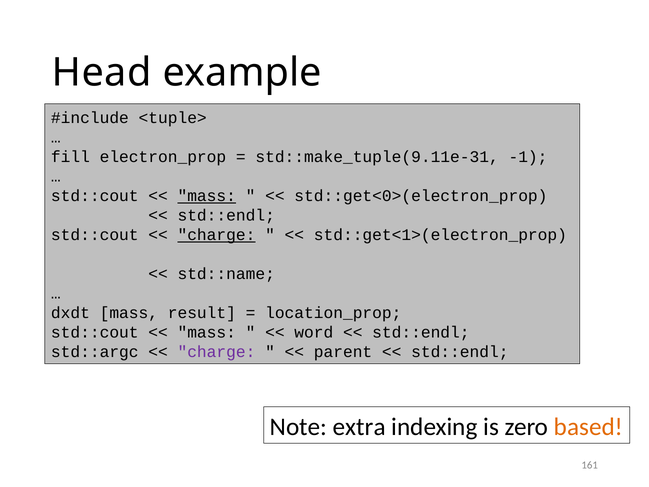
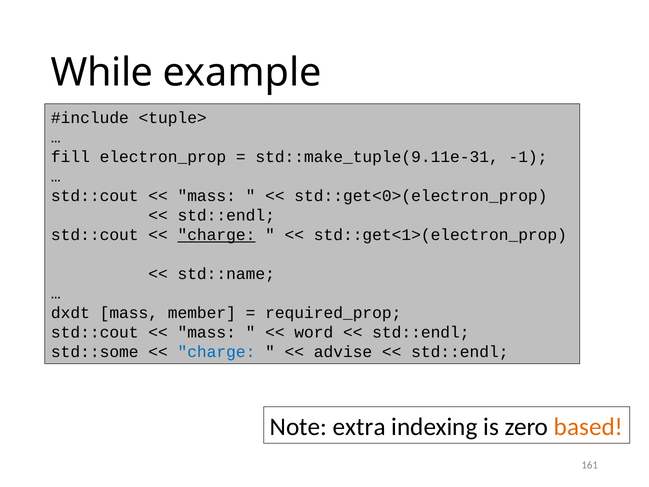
Head: Head -> While (102, 73)
mass underline: present -> none (207, 196)
result: result -> member (202, 313)
location_prop: location_prop -> required_prop (333, 313)
std::argc: std::argc -> std::some (95, 352)
charge colour: purple -> blue (216, 352)
parent: parent -> advise (343, 352)
